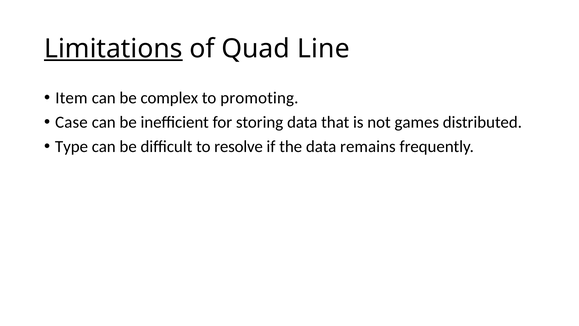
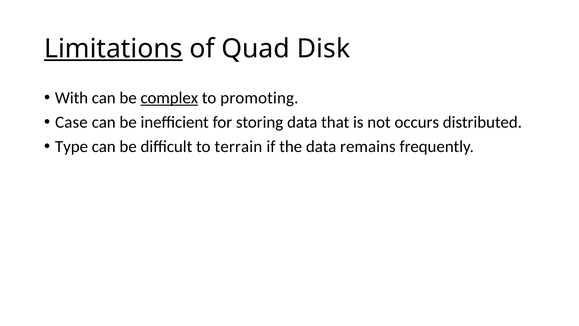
Line: Line -> Disk (324, 49)
Item: Item -> With (72, 98)
complex underline: none -> present (169, 98)
games: games -> occurs (417, 122)
resolve: resolve -> terrain (238, 146)
